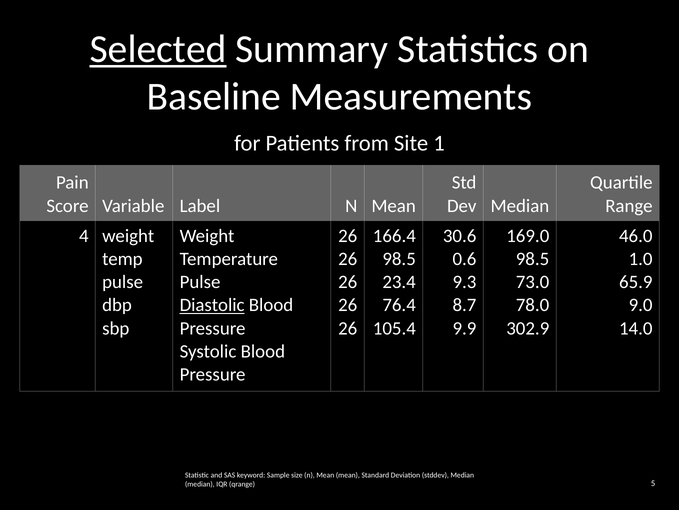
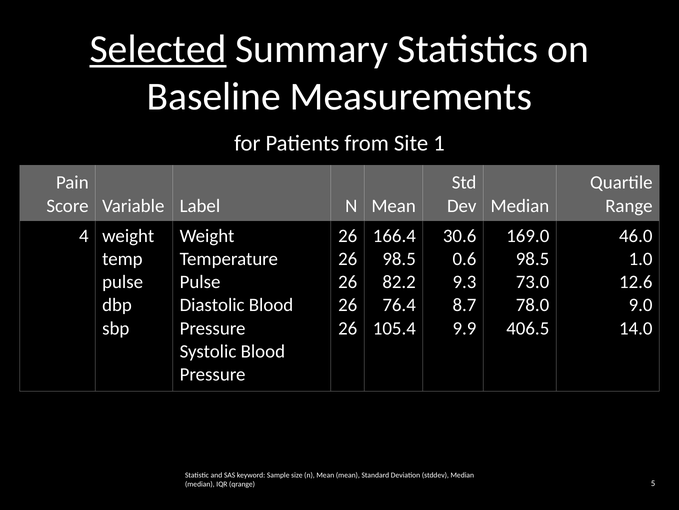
23.4: 23.4 -> 82.2 (399, 282)
65.9: 65.9 -> 12.6 (636, 282)
Diastolic underline: present -> none (212, 305)
302.9: 302.9 -> 406.5 (528, 328)
